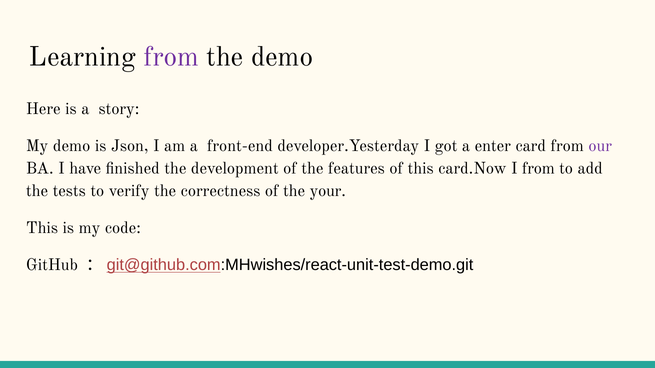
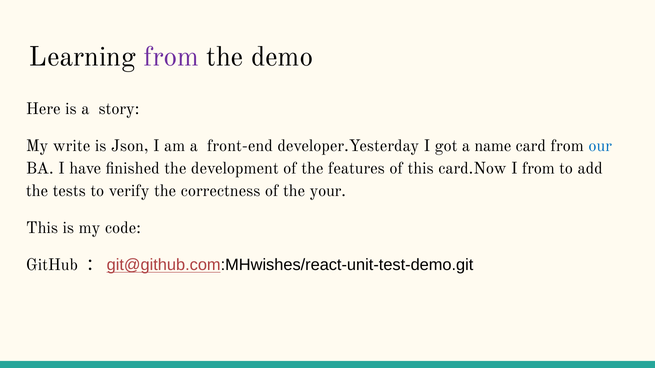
My demo: demo -> write (72, 146)
enter: enter -> name (493, 146)
our colour: purple -> blue (600, 146)
